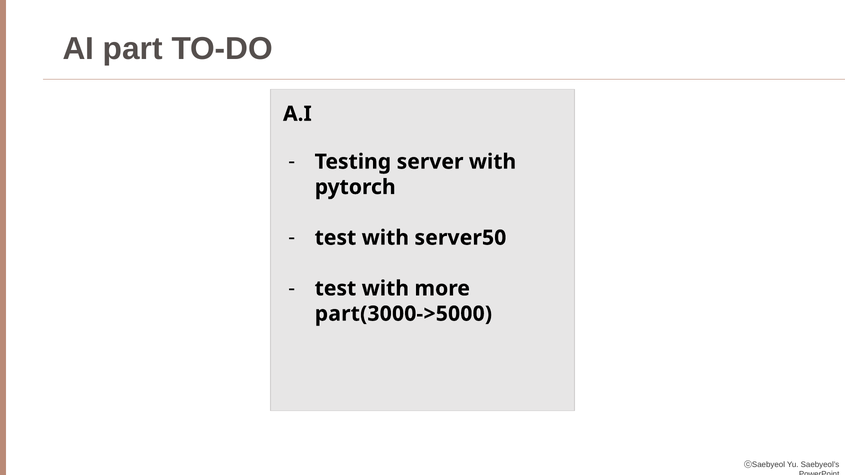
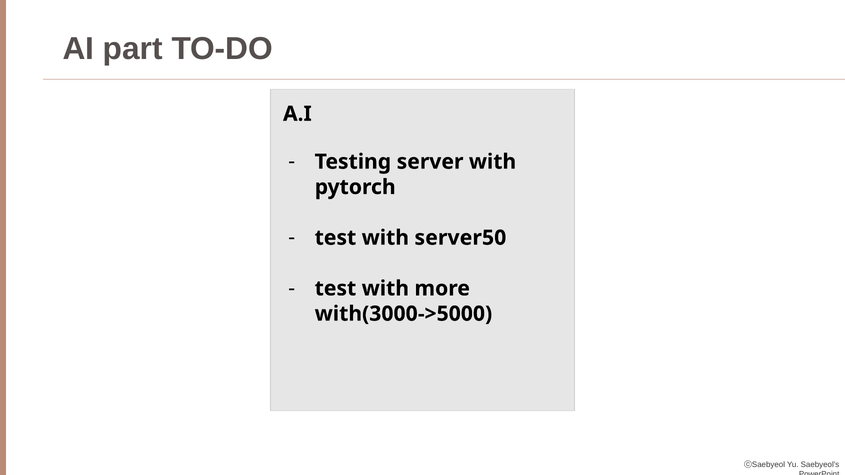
part(3000->5000: part(3000->5000 -> with(3000->5000 (403, 314)
